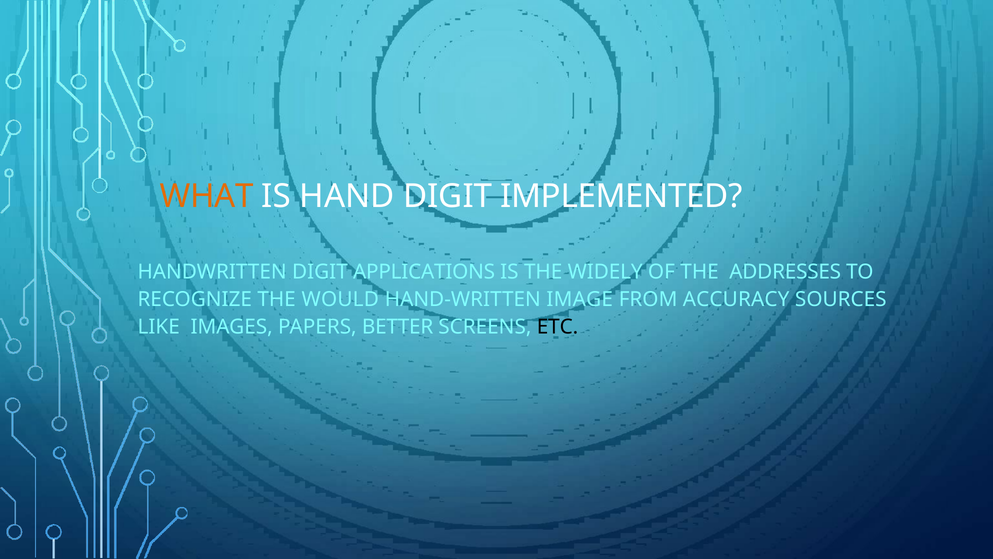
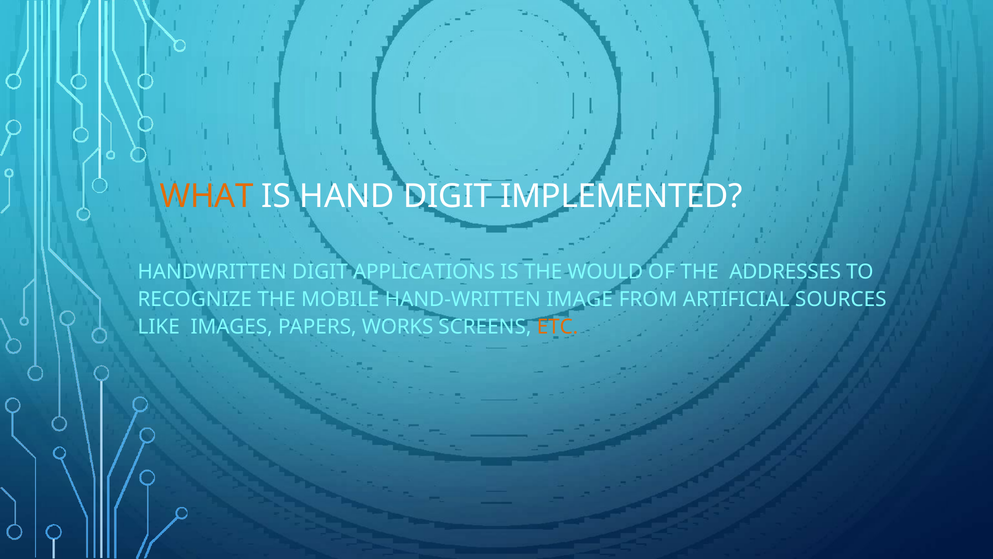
WIDELY: WIDELY -> WOULD (605, 272)
WOULD: WOULD -> MOBILE (340, 299)
ACCURACY: ACCURACY -> ARTIFICIAL (736, 299)
BETTER: BETTER -> WORKS (398, 326)
ETC colour: black -> orange (558, 326)
